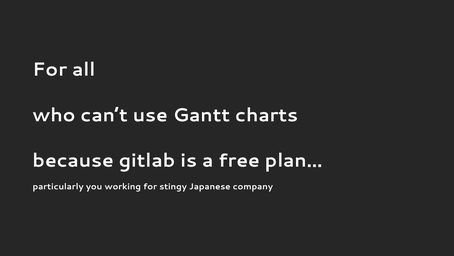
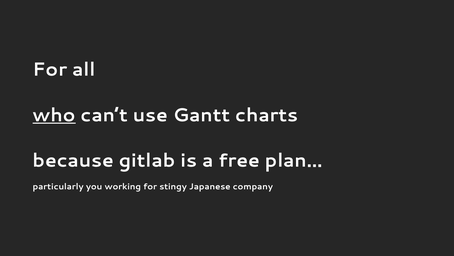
who underline: none -> present (54, 115)
